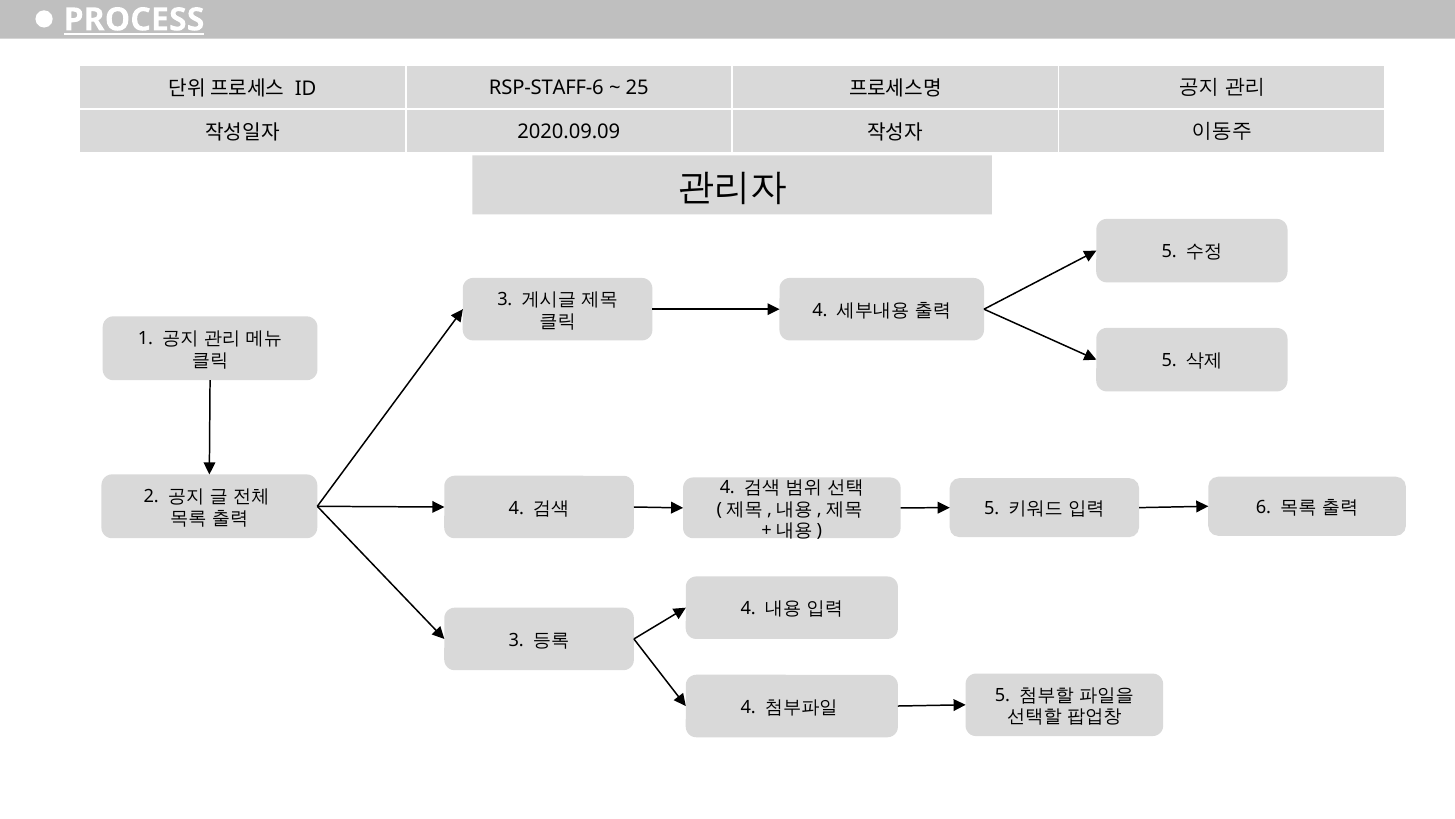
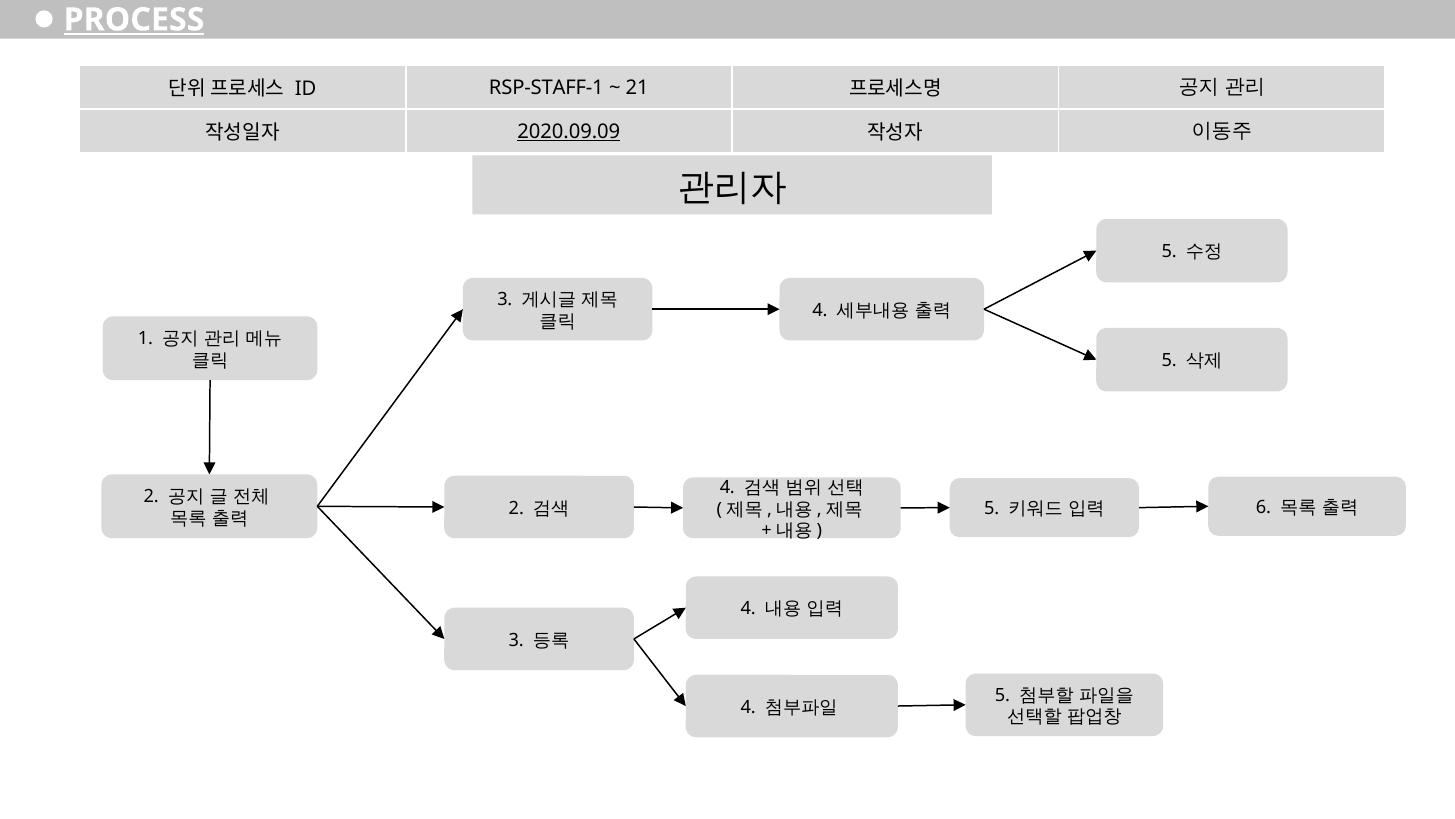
RSP-STAFF-6: RSP-STAFF-6 -> RSP-STAFF-1 (546, 88)
25: 25 -> 21 (637, 88)
2020.09.09 underline: none -> present (569, 132)
4: 4 -> 2 (516, 508)
